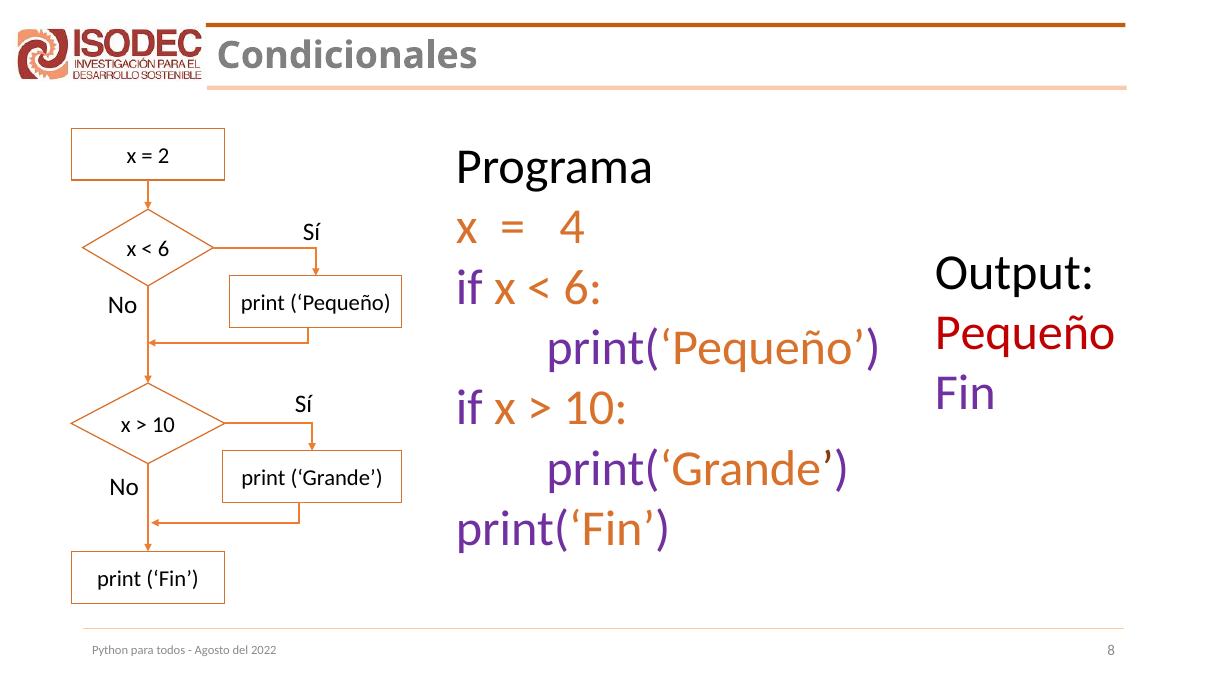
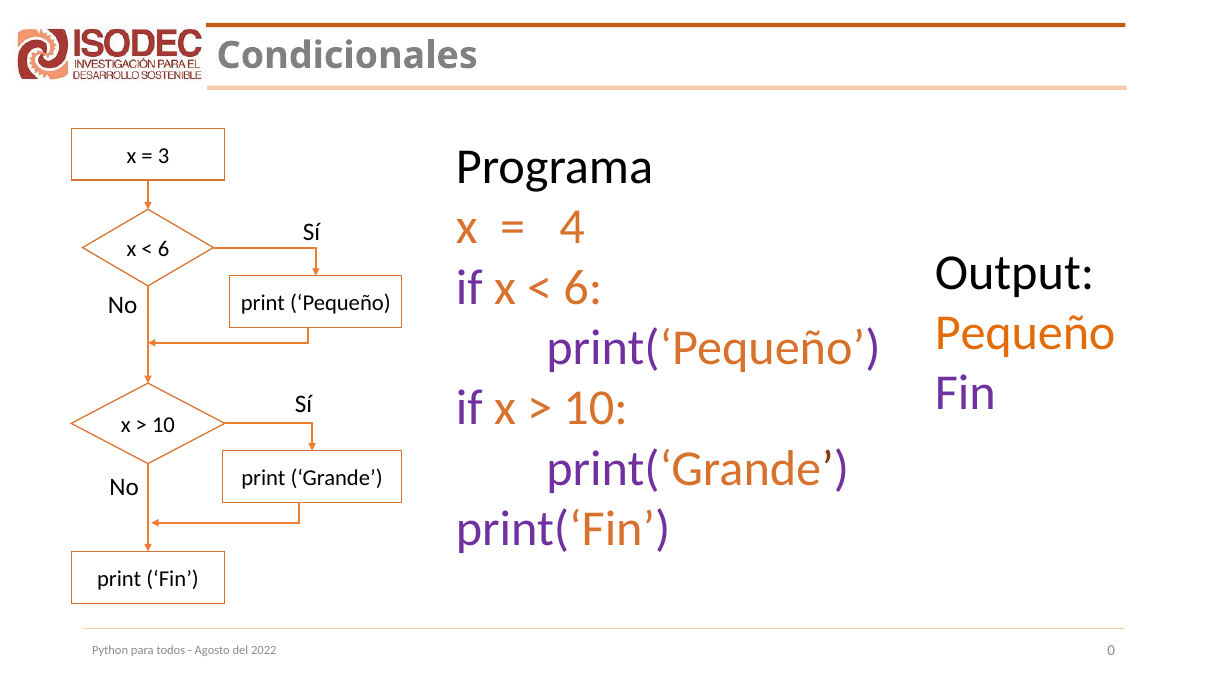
2: 2 -> 3 (164, 156)
Pequeño colour: red -> orange (1025, 333)
8: 8 -> 0 (1111, 650)
